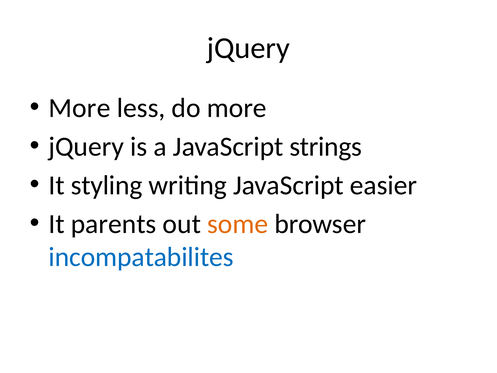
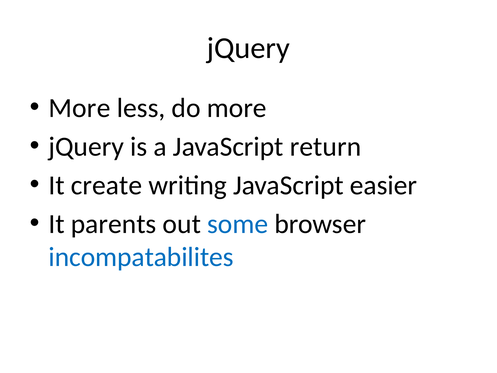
strings: strings -> return (325, 147)
styling: styling -> create (106, 185)
some colour: orange -> blue (238, 224)
